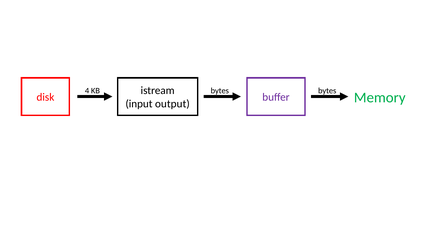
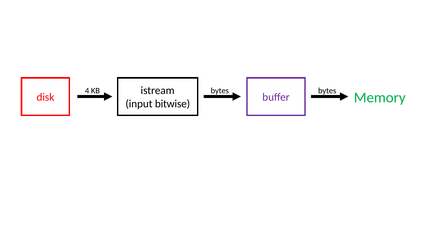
output: output -> bitwise (173, 104)
